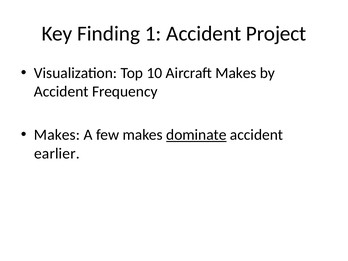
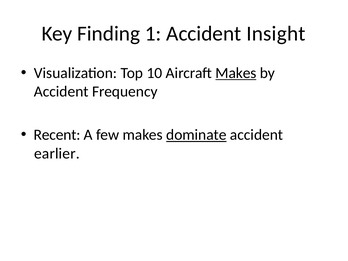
Project: Project -> Insight (276, 34)
Makes underline: none -> present (236, 73)
Makes: Makes -> Recent (57, 135)
